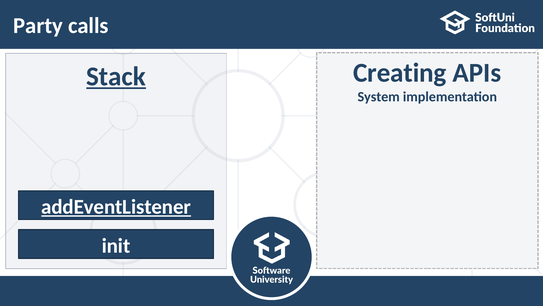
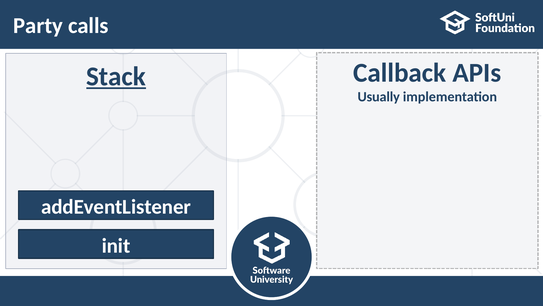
Creating: Creating -> Callback (400, 73)
System: System -> Usually (379, 97)
addEventListener underline: present -> none (116, 207)
